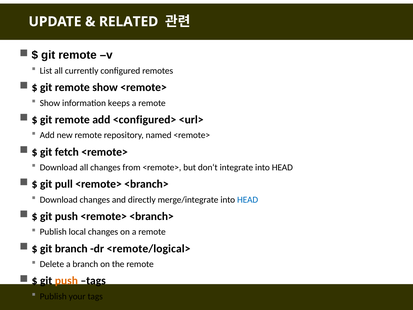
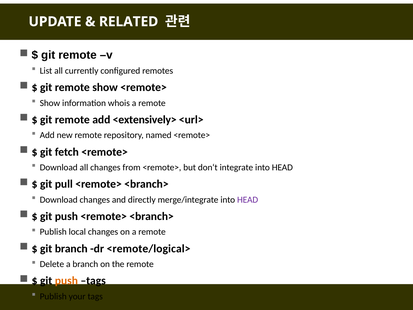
keeps: keeps -> whois (119, 103)
<configured>: <configured> -> <extensively> (145, 120)
HEAD colour: blue -> purple (248, 200)
